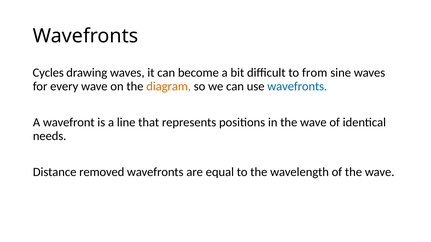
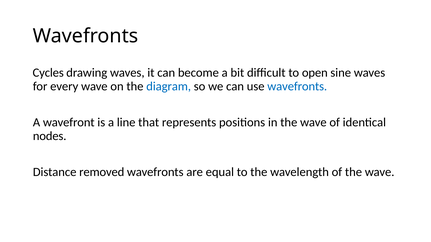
from: from -> open (315, 73)
diagram colour: orange -> blue (169, 86)
needs: needs -> nodes (50, 136)
